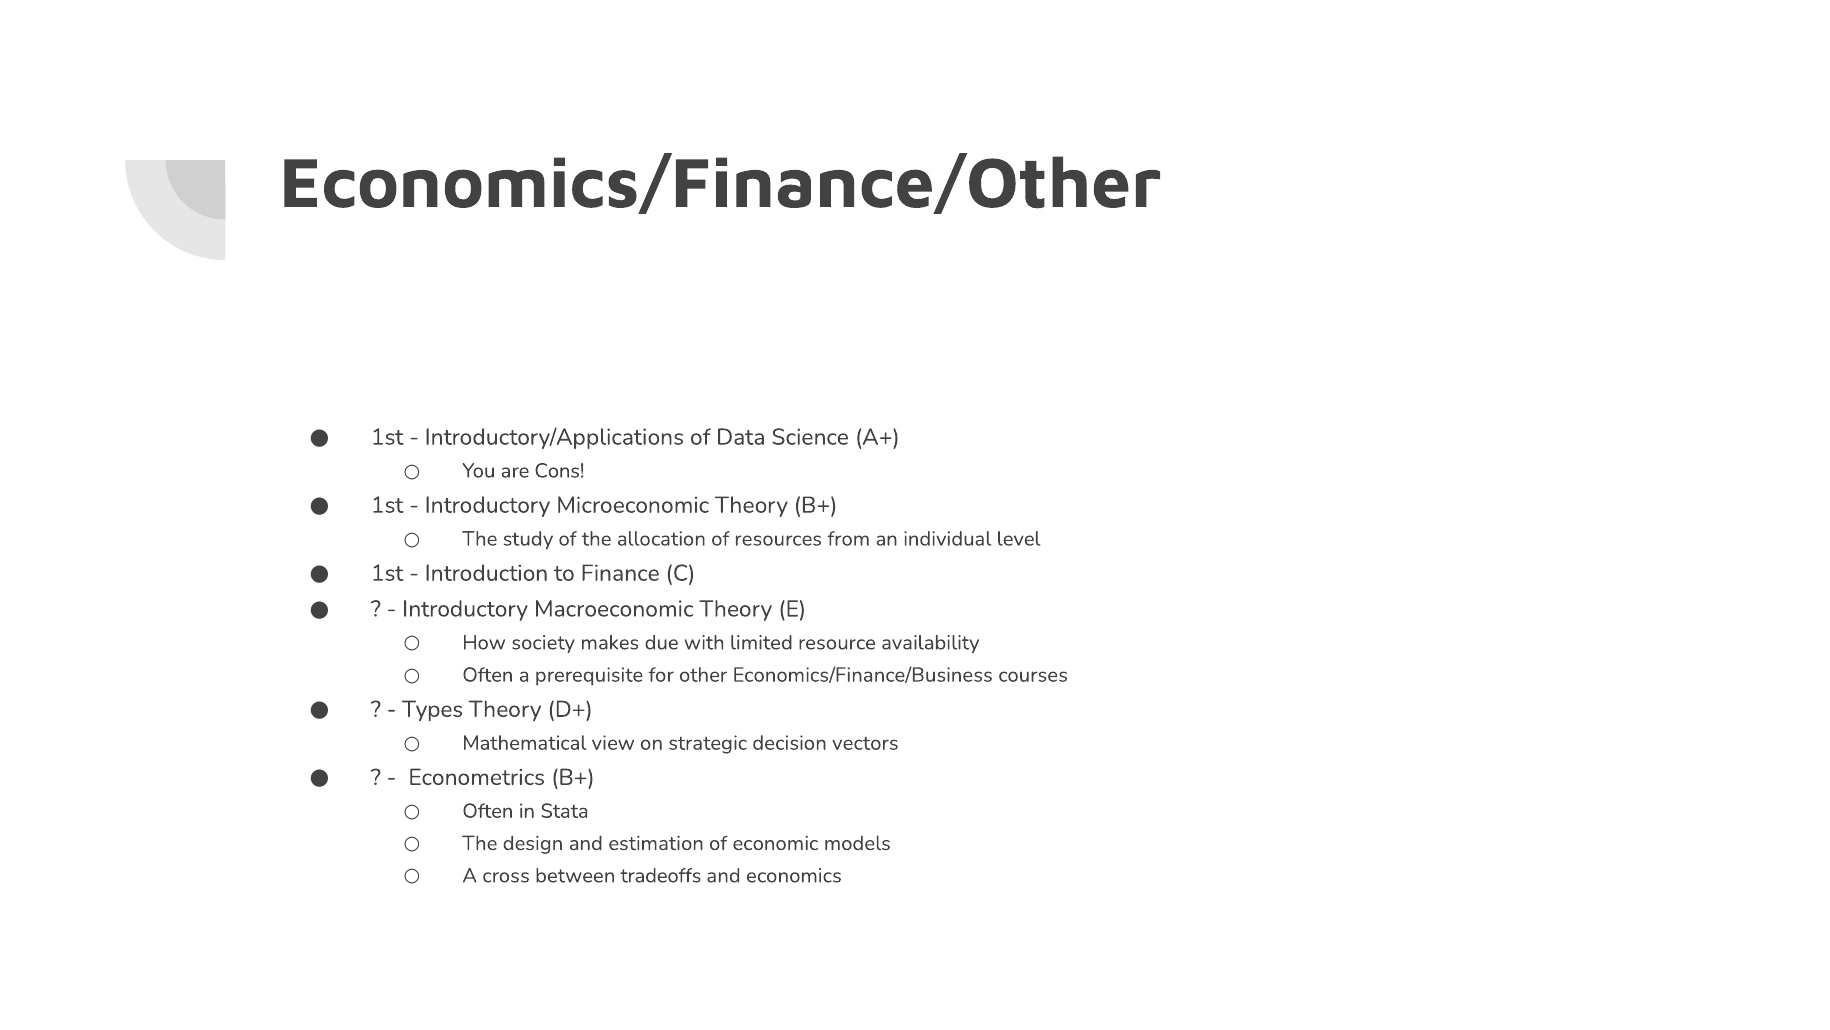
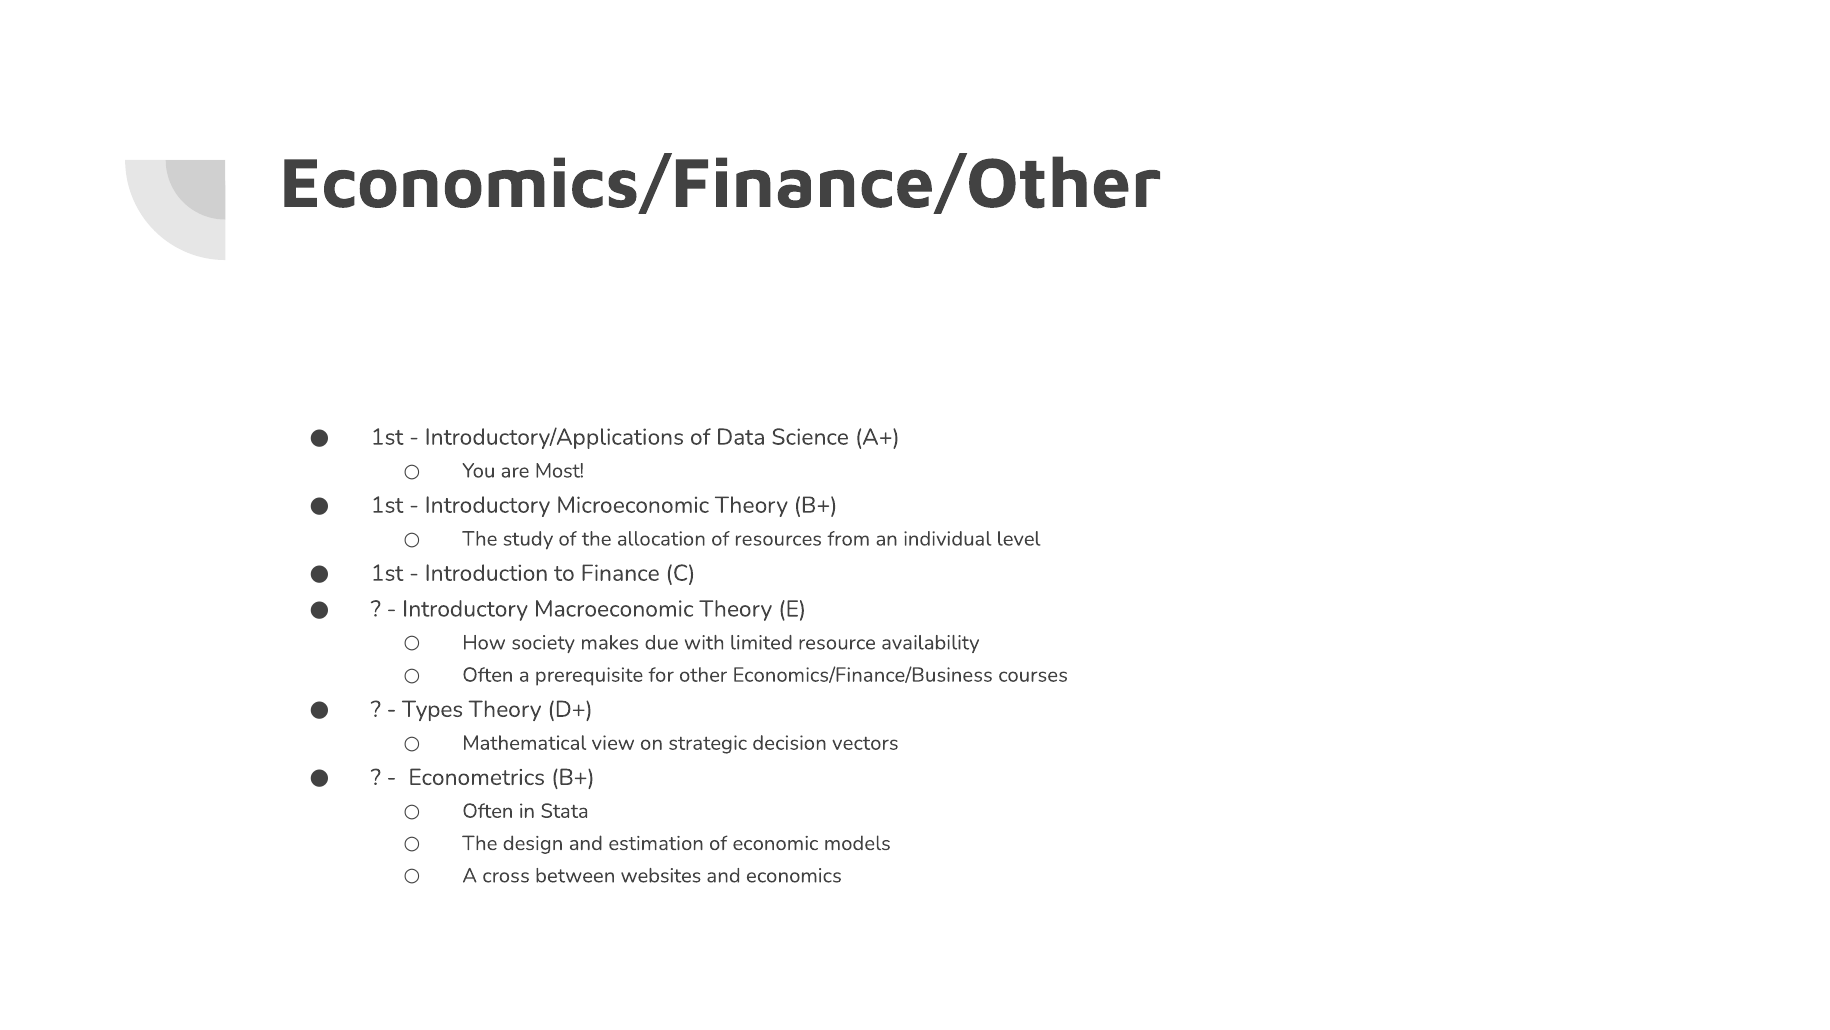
Cons: Cons -> Most (559, 471)
tradeoffs: tradeoffs -> websites (661, 875)
